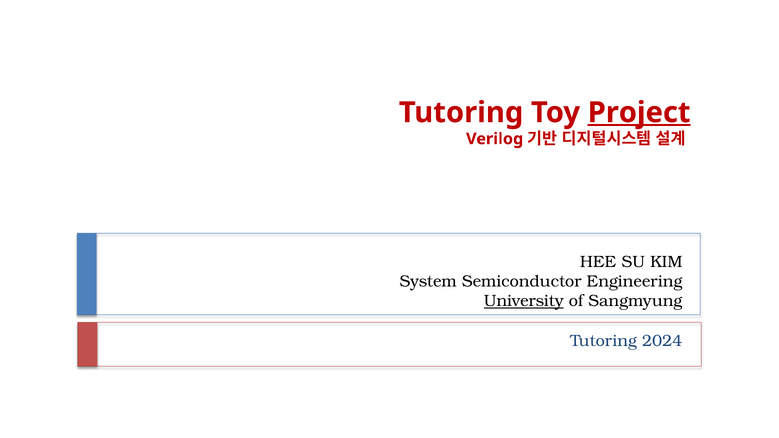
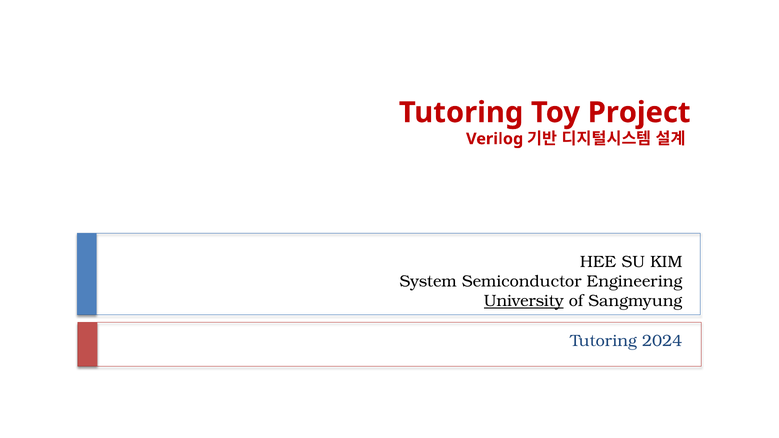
Project underline: present -> none (639, 113)
